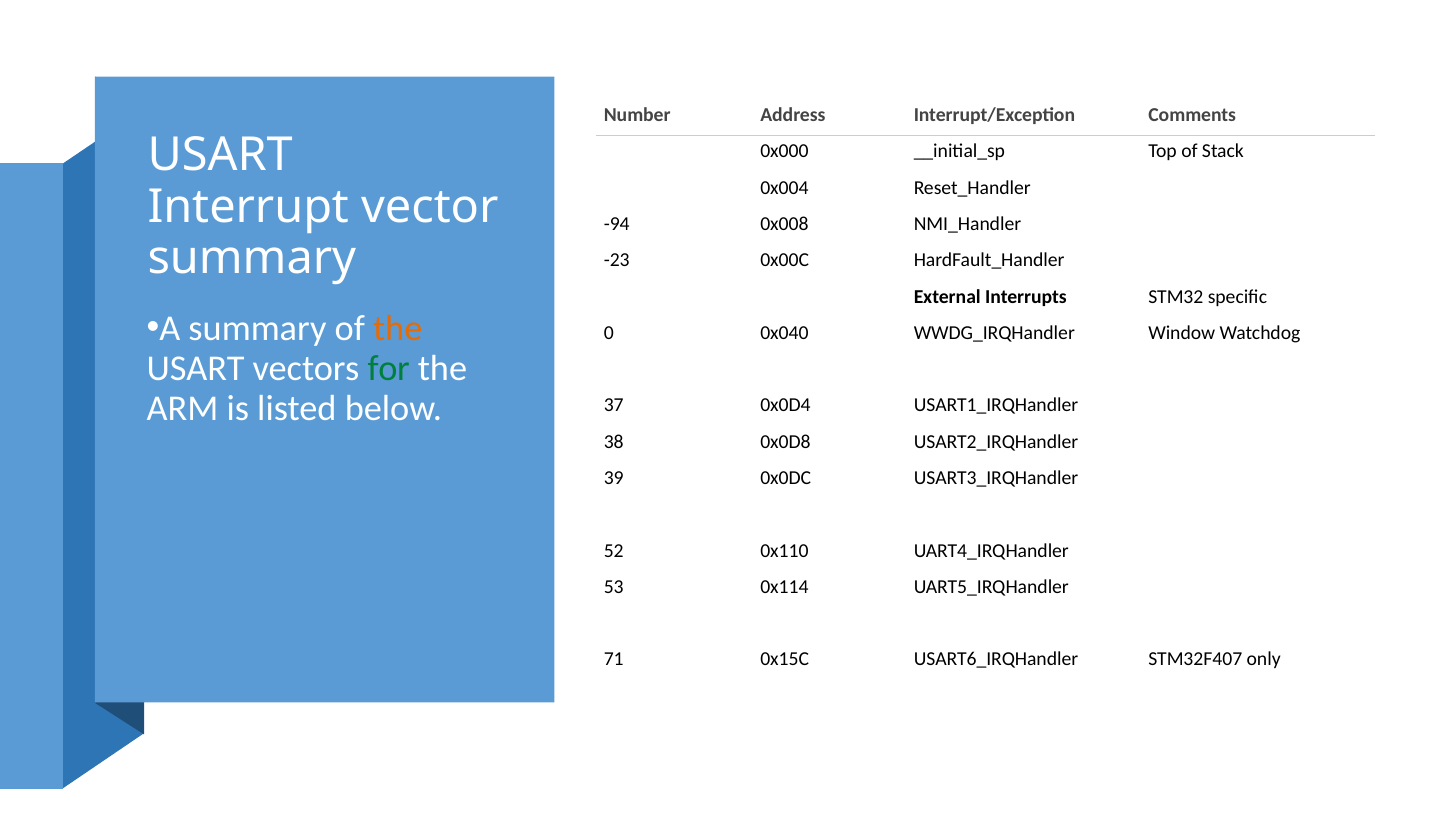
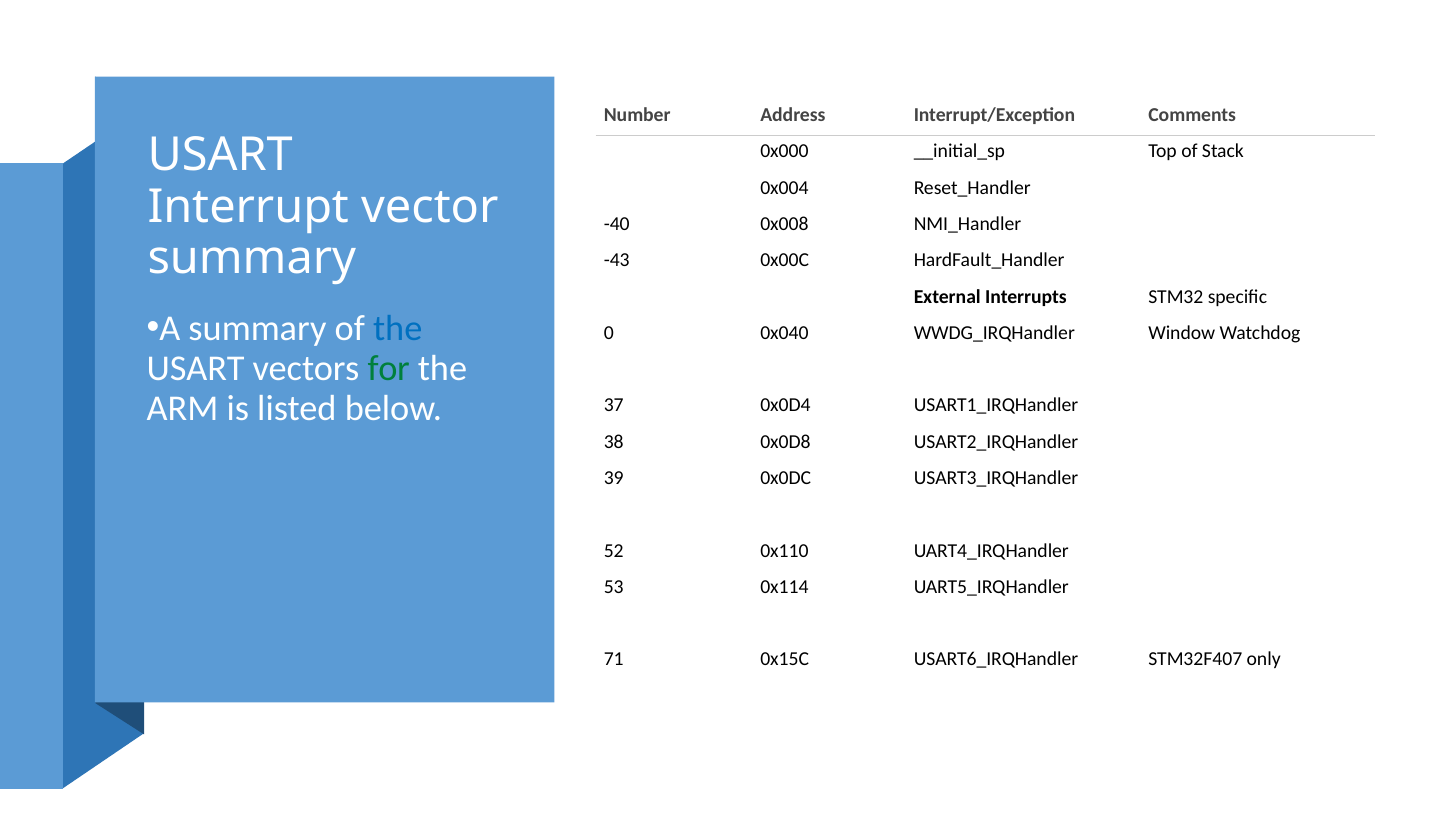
-94: -94 -> -40 (617, 224)
-23: -23 -> -43 (617, 260)
the colour: orange -> blue (398, 329)
